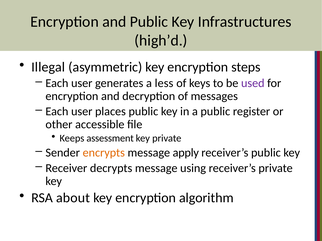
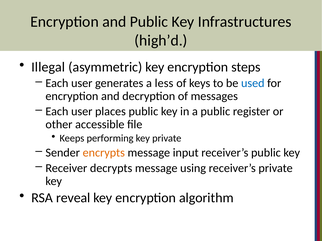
used colour: purple -> blue (253, 83)
assessment: assessment -> performing (110, 139)
apply: apply -> input (186, 153)
about: about -> reveal (73, 198)
